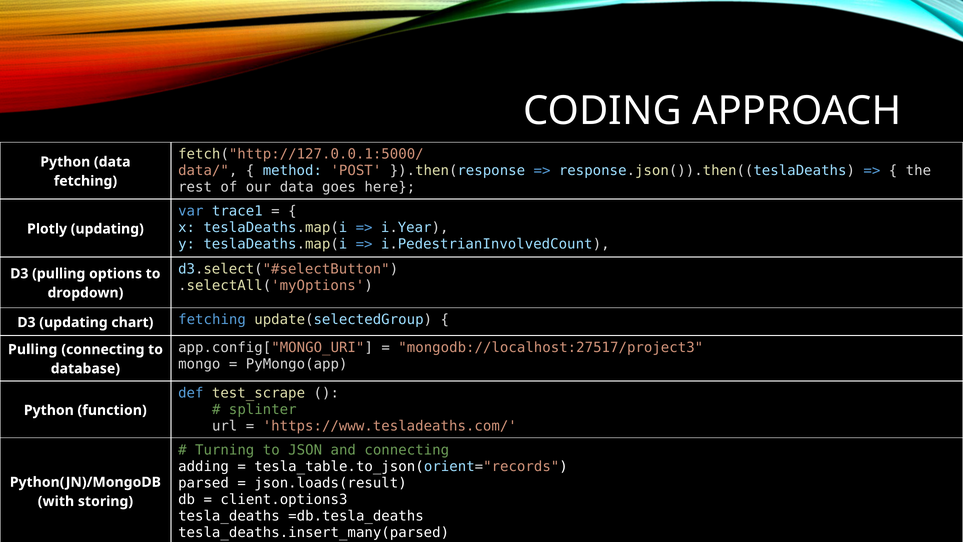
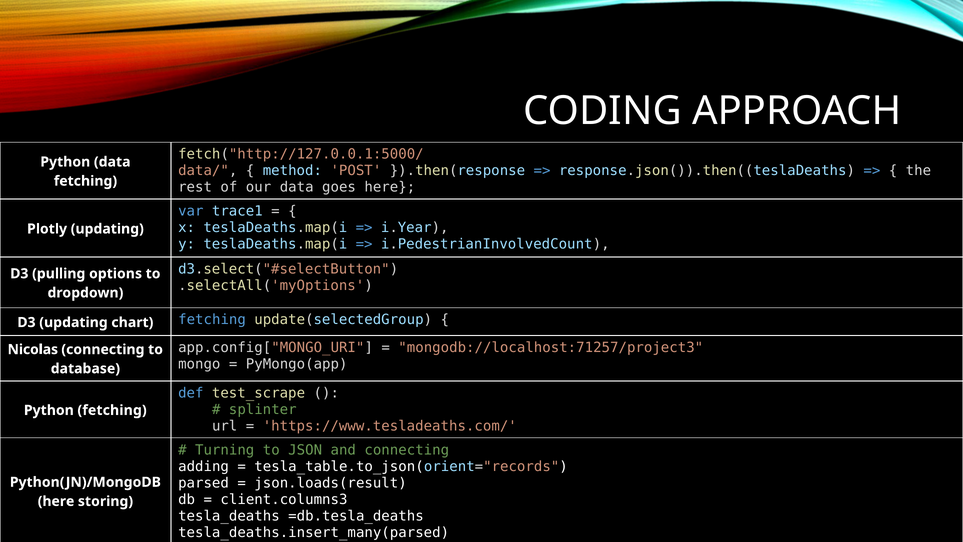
mongodb://localhost:27517/project3: mongodb://localhost:27517/project3 -> mongodb://localhost:71257/project3 (551, 347)
Pulling: Pulling -> Nicolas (33, 349)
Python function: function -> fetching (112, 410)
client.options3: client.options3 -> client.columns3 (284, 499)
with: with -> here (56, 501)
